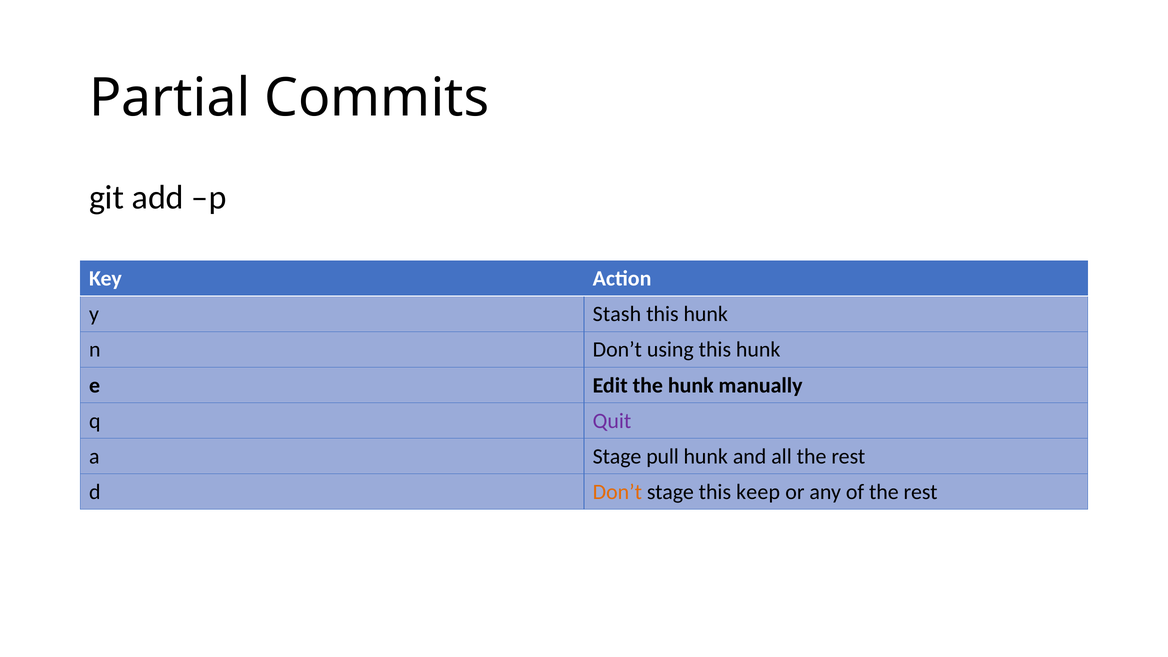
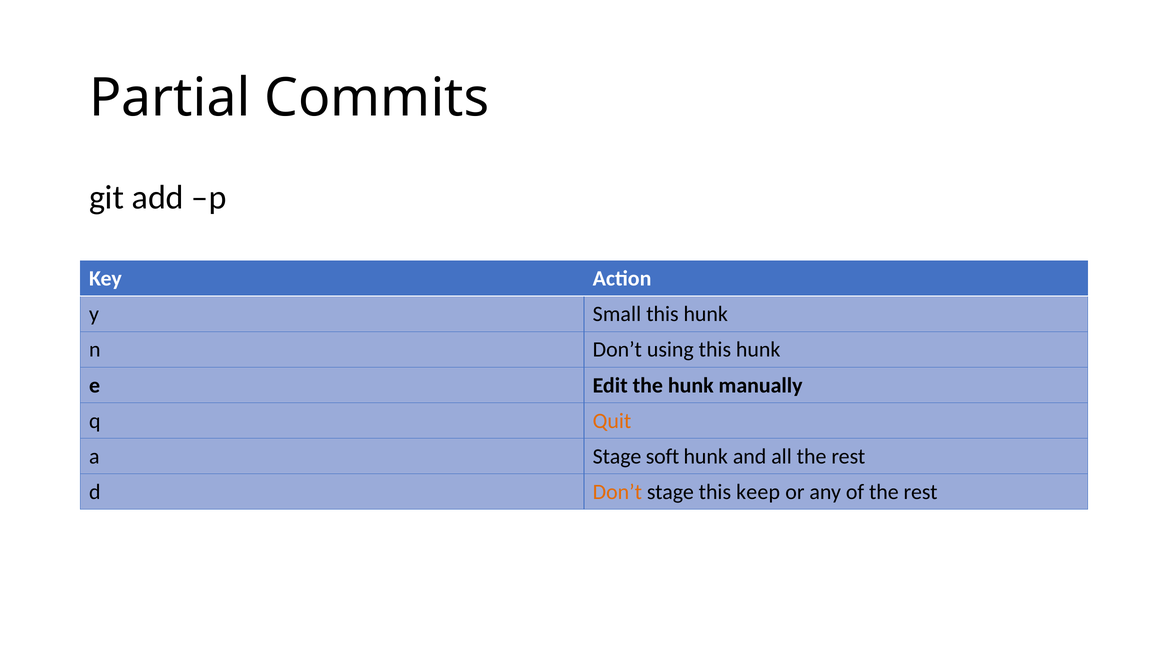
Stash: Stash -> Small (617, 314)
Quit colour: purple -> orange (612, 421)
pull: pull -> soft (663, 456)
